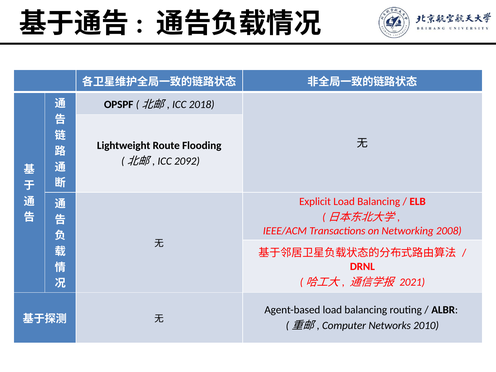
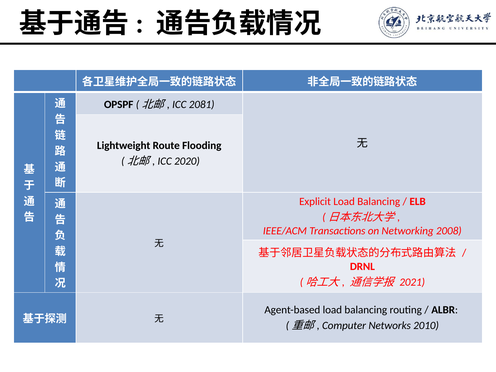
2018: 2018 -> 2081 (202, 104)
2092: 2092 -> 2020 (187, 161)
